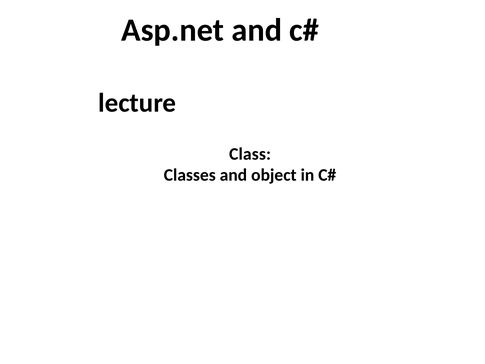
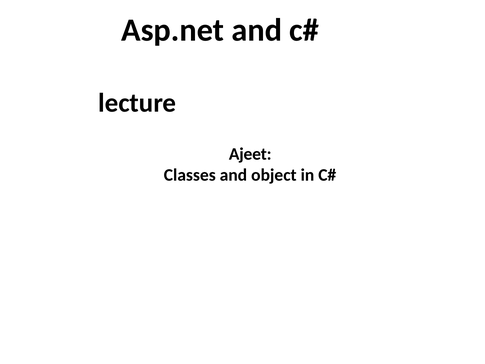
Class: Class -> Ajeet (250, 154)
